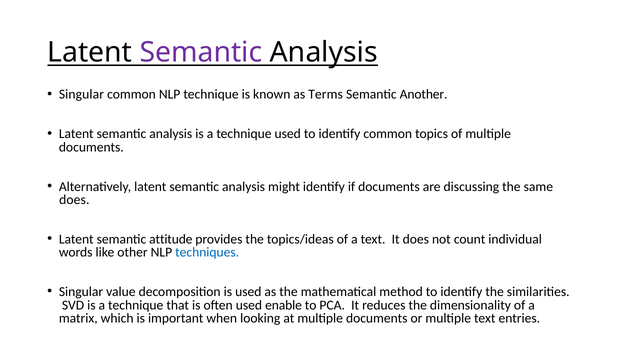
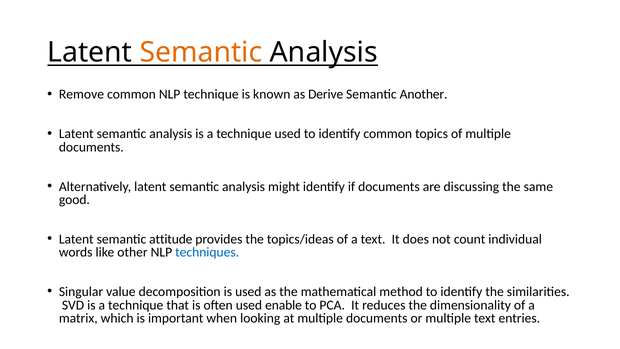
Semantic colour: purple -> orange (201, 52)
Singular: Singular -> Remove (81, 94)
Terms: Terms -> Derive (326, 94)
does: does -> good (74, 200)
